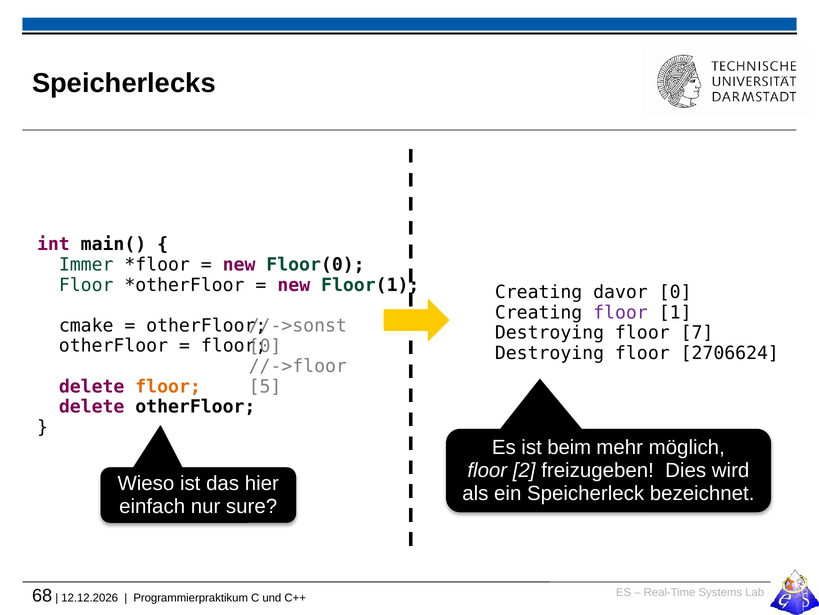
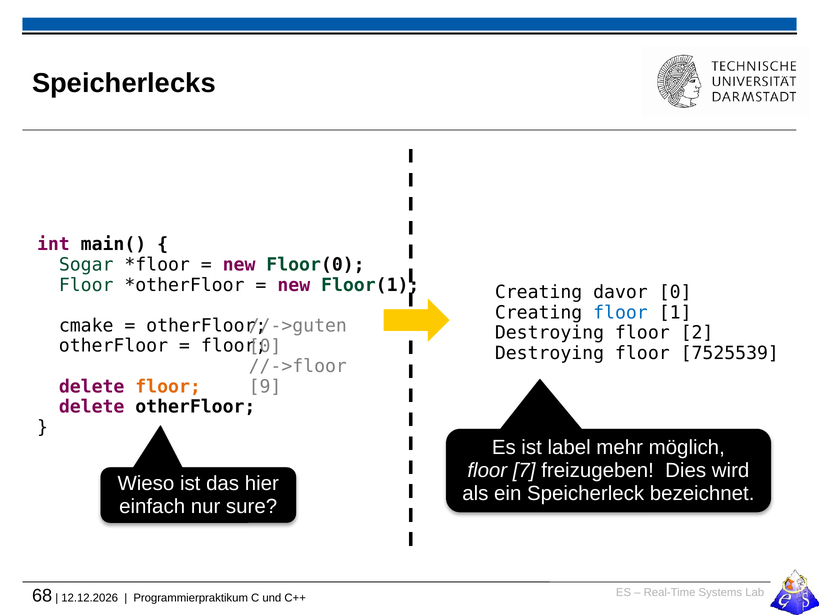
Immer: Immer -> Sogar (86, 264)
floor colour: purple -> blue (620, 312)
//->sonst: //->sonst -> //->guten (298, 325)
7: 7 -> 2 (697, 332)
2706624: 2706624 -> 7525539 (730, 353)
5: 5 -> 9 (265, 386)
beim: beim -> label (569, 447)
2: 2 -> 7 (524, 470)
